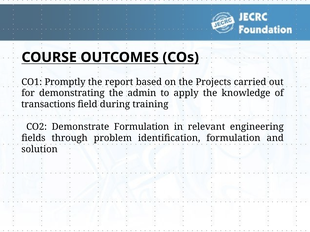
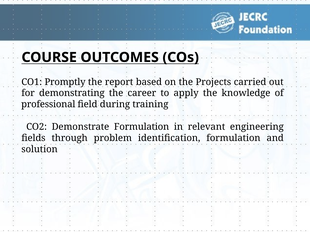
admin: admin -> career (142, 93)
transactions: transactions -> professional (48, 105)
